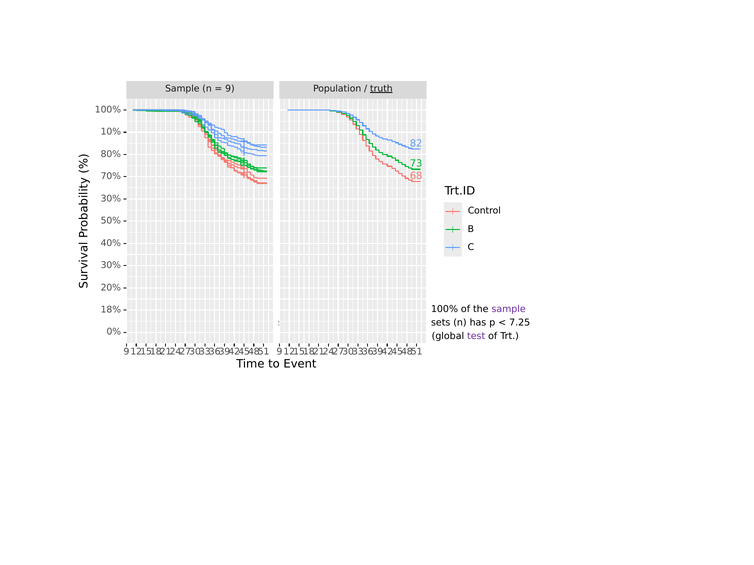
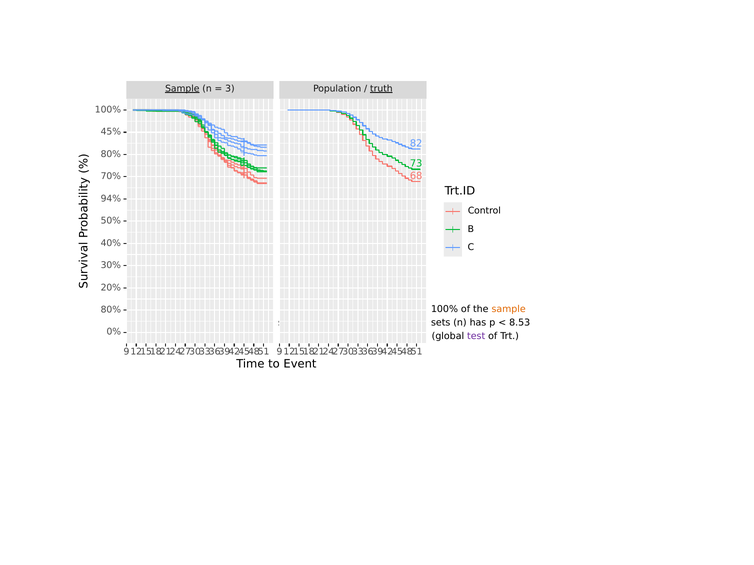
Sample underline: none -> present (182, 89)
9: 9 -> 3 (230, 89)
10%: 10% -> 45% (111, 132)
30%: 30% -> 94% (111, 199)
sample colour: purple -> orange (509, 309)
18%: 18% -> 80% (111, 310)
7.25: 7.25 -> 8.53 (520, 323)
